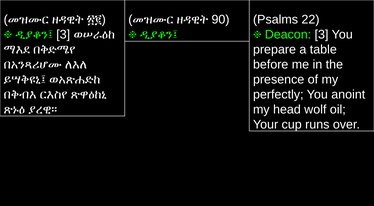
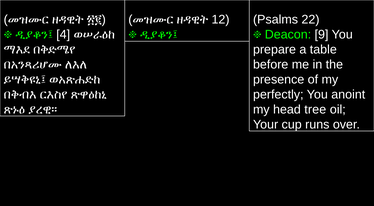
90: 90 -> 12 (221, 20)
ዲያቆን፤ 3: 3 -> 4 (63, 35)
Deacon 3: 3 -> 9 (322, 35)
wolf: wolf -> tree (315, 109)
